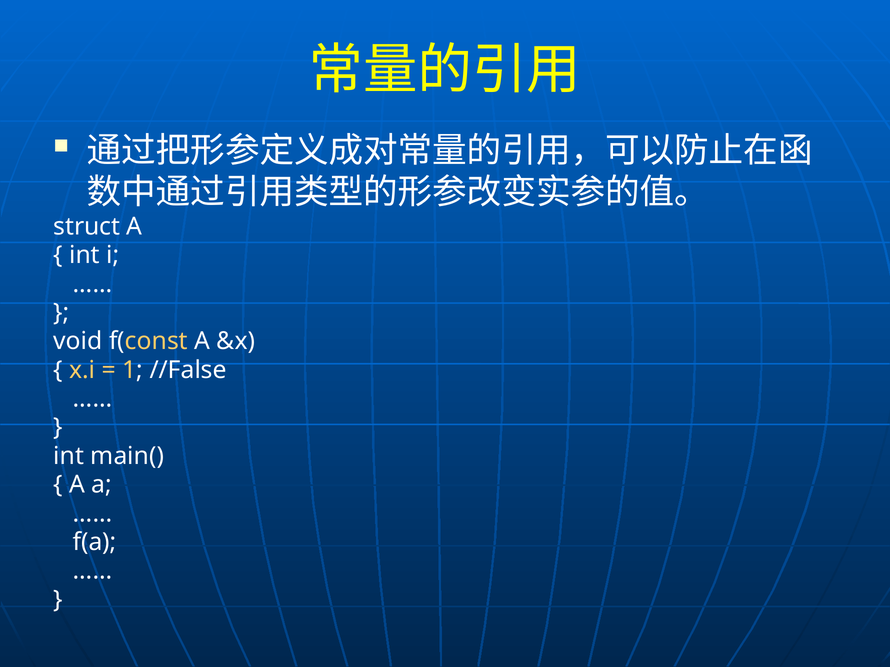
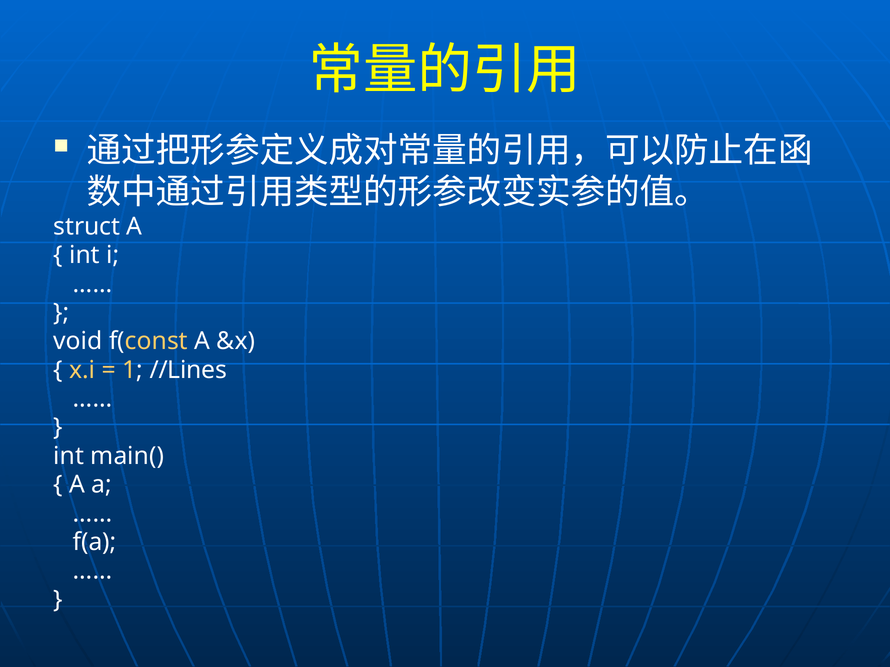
//False: //False -> //Lines (188, 370)
